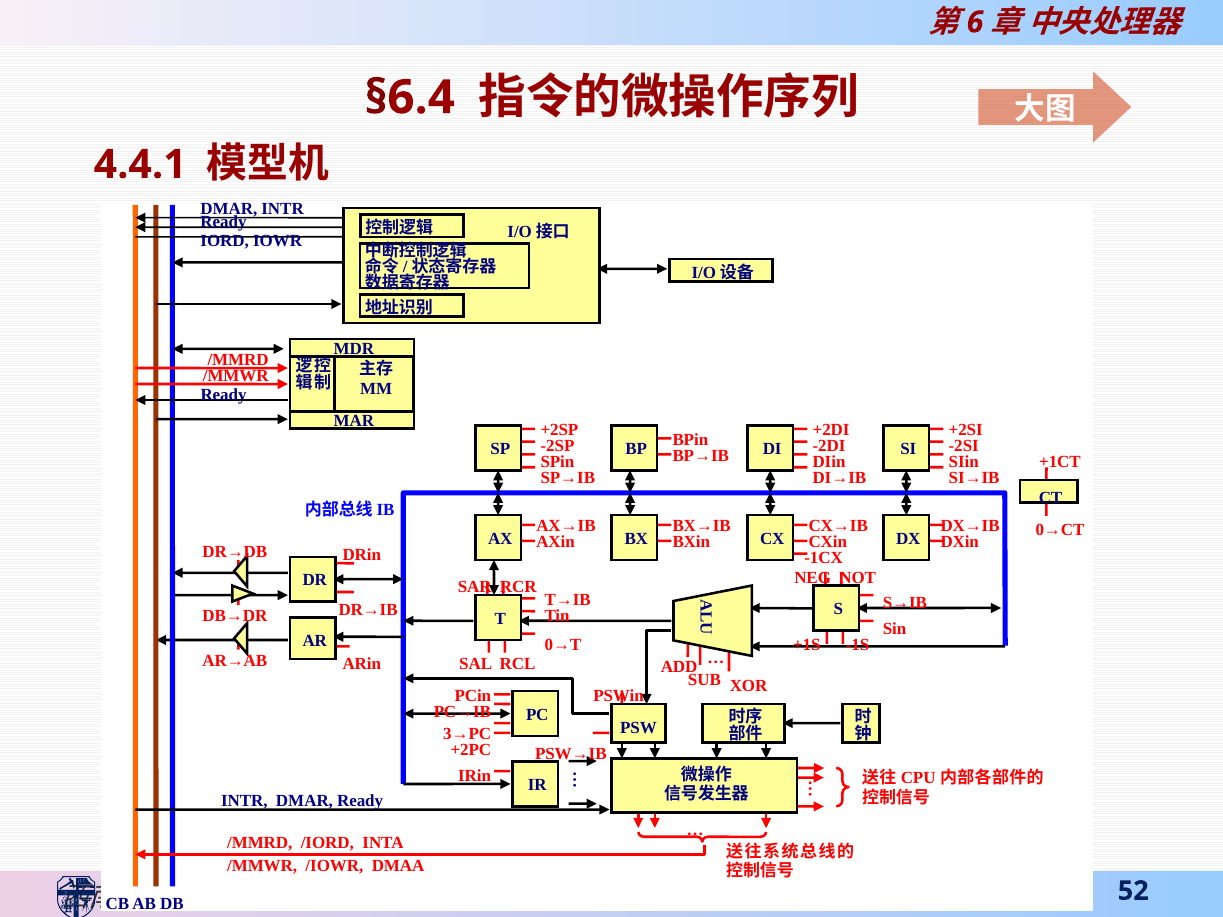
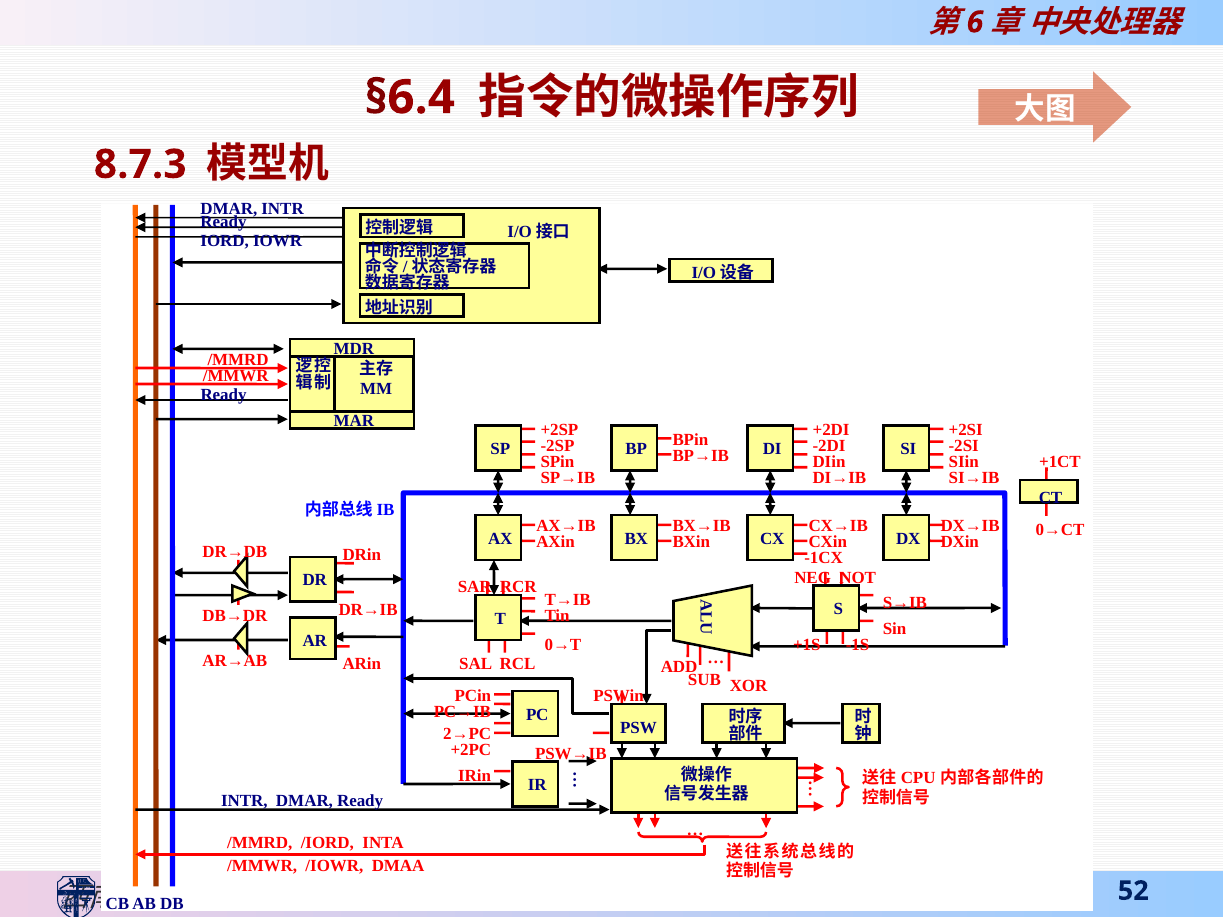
4.4.1: 4.4.1 -> 8.7.3 (140, 165)
3→PC: 3→PC -> 2→PC (467, 734)
